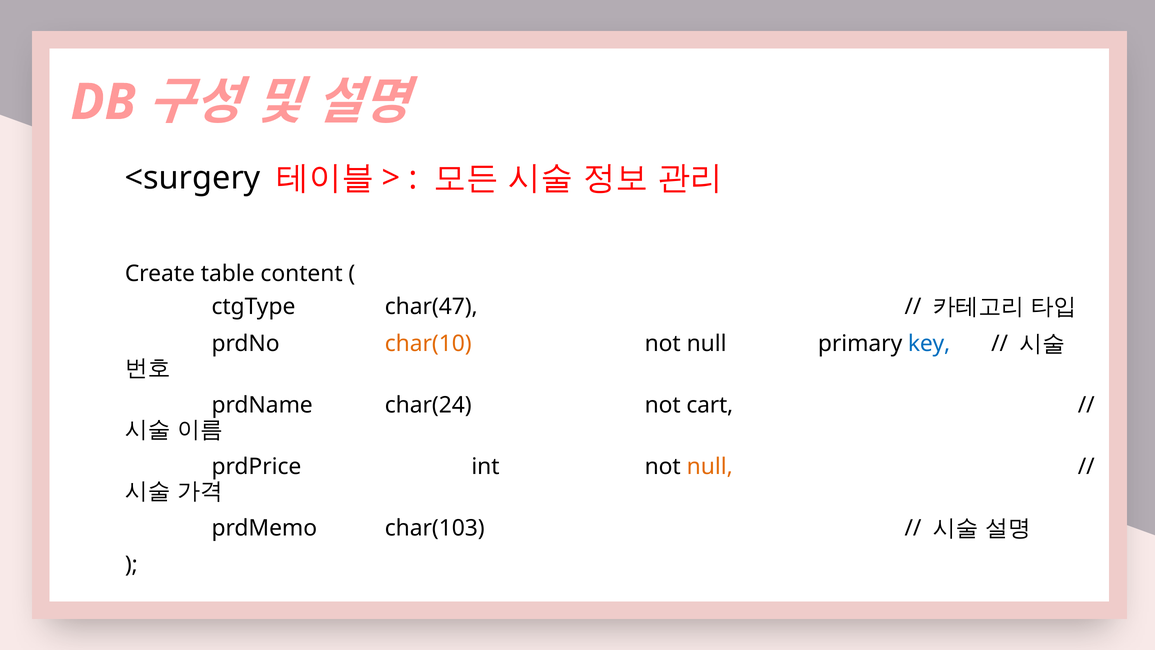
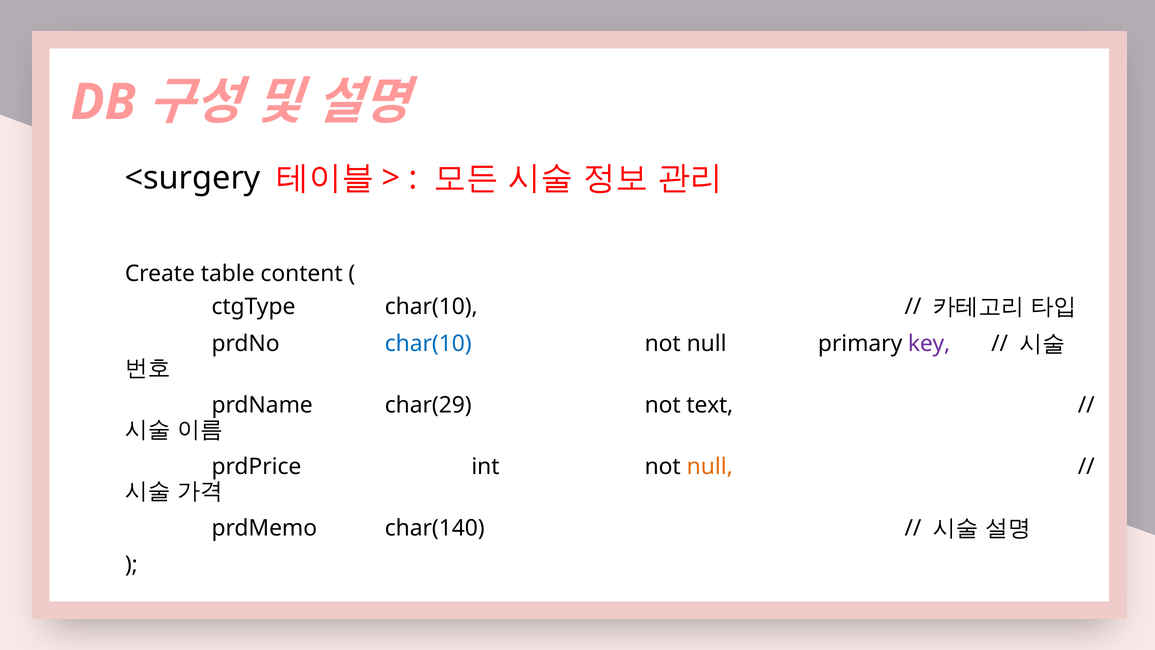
ctgType char(47: char(47 -> char(10 (431, 307)
char(10 colour: orange -> blue (428, 343)
key colour: blue -> purple (929, 343)
char(24: char(24 -> char(29 (428, 405)
cart: cart -> text (710, 405)
char(103: char(103 -> char(140 (435, 528)
